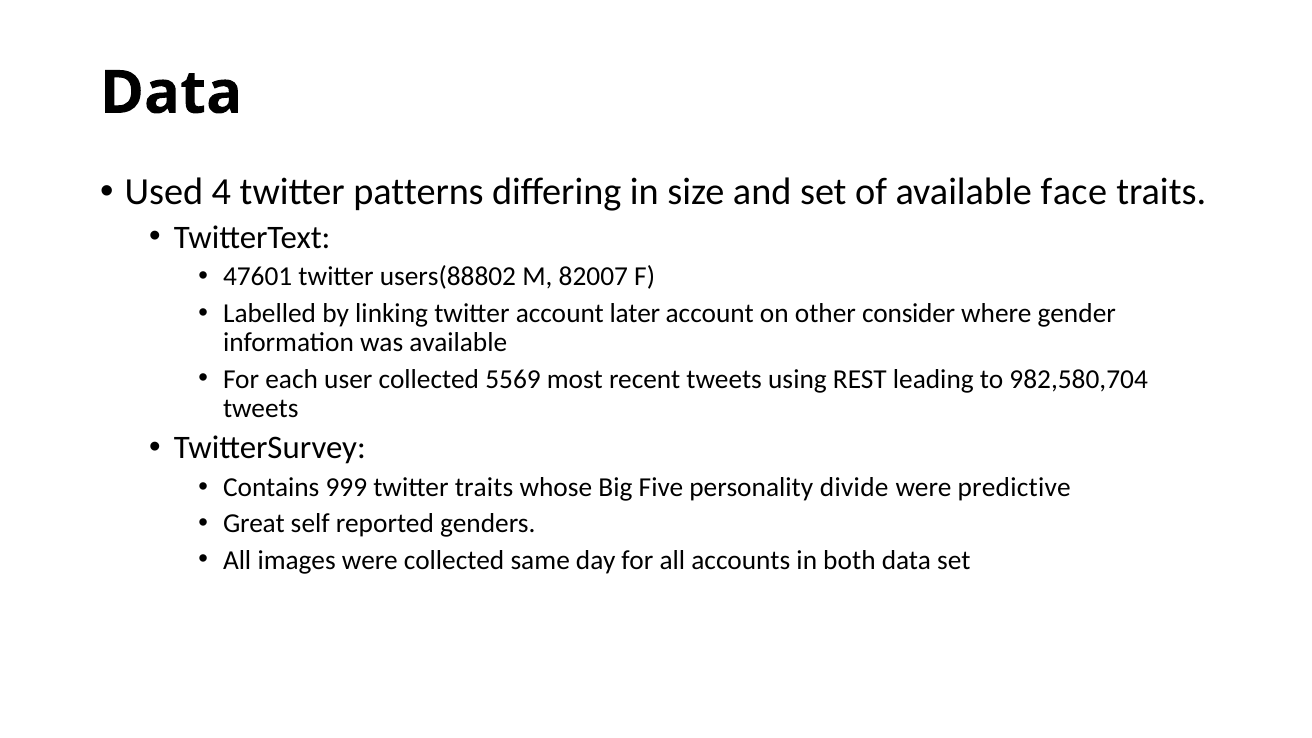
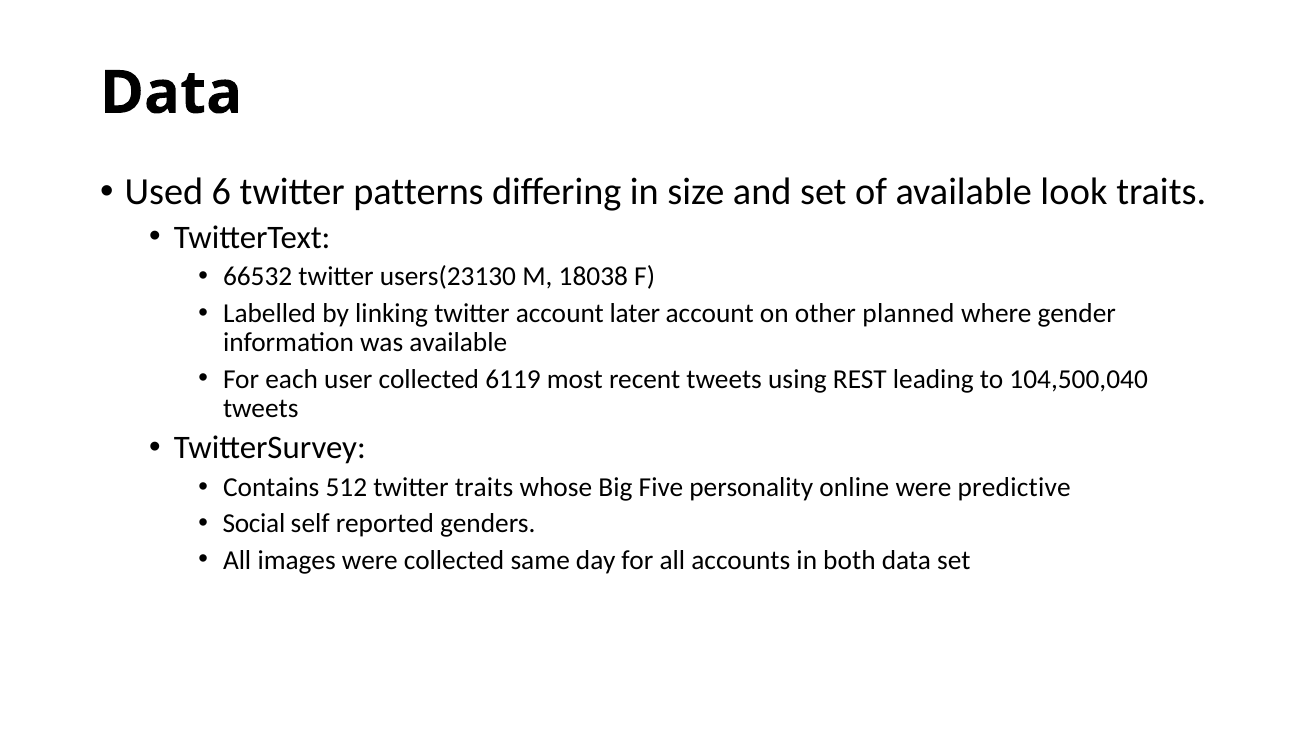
4: 4 -> 6 (221, 192)
face: face -> look (1074, 192)
47601: 47601 -> 66532 (258, 277)
users(88802: users(88802 -> users(23130 (448, 277)
82007: 82007 -> 18038 (593, 277)
consider: consider -> planned (908, 313)
5569: 5569 -> 6119 (513, 379)
982,580,704: 982,580,704 -> 104,500,040 (1079, 379)
999: 999 -> 512 (346, 487)
divide: divide -> online (854, 487)
Great: Great -> Social (254, 524)
